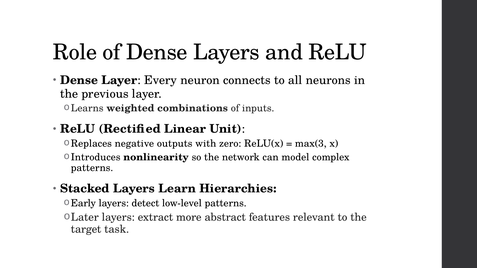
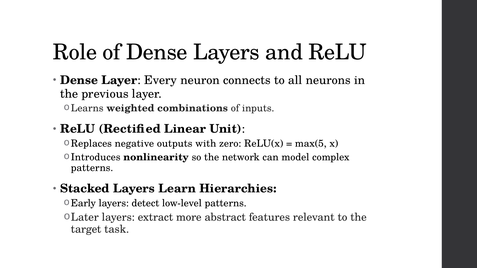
max(3: max(3 -> max(5 (311, 144)
